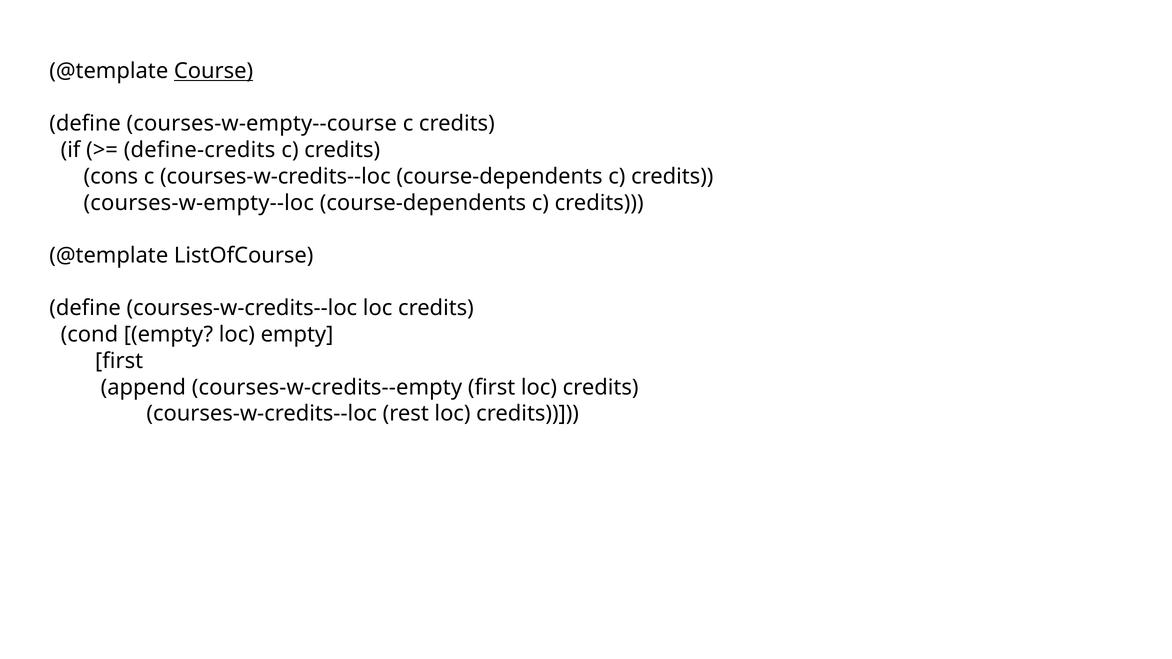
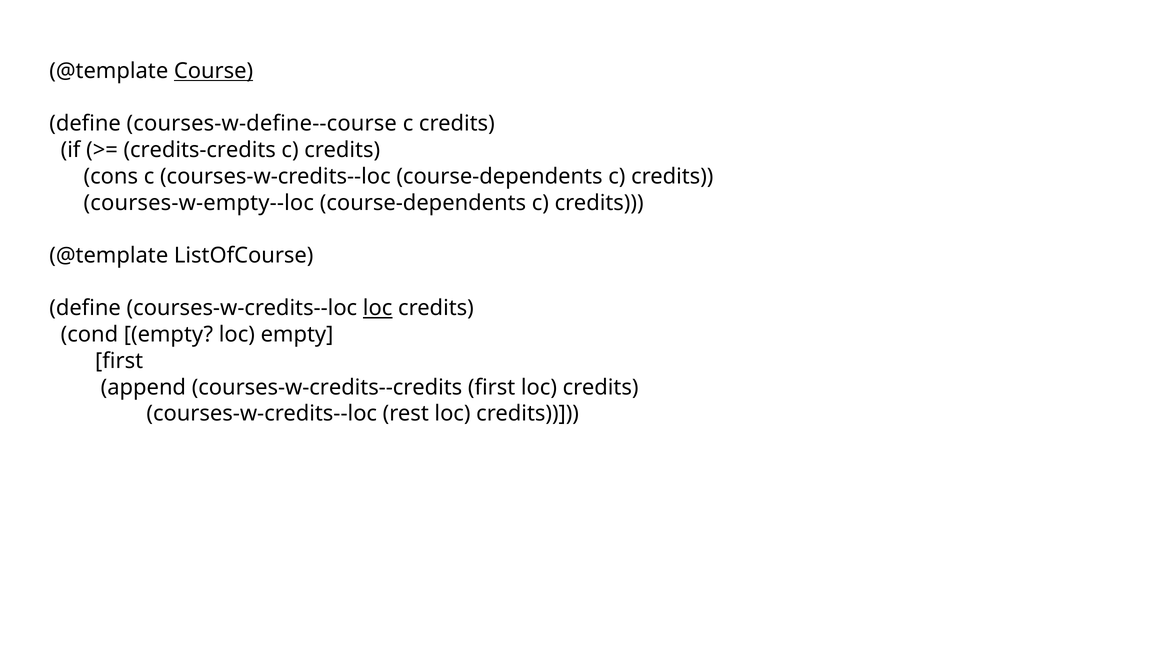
courses-w-empty--course: courses-w-empty--course -> courses-w-define--course (262, 124)
define-credits: define-credits -> credits-credits (200, 150)
loc underline: none -> present (378, 308)
courses-w-credits--empty: courses-w-credits--empty -> courses-w-credits--credits (327, 387)
